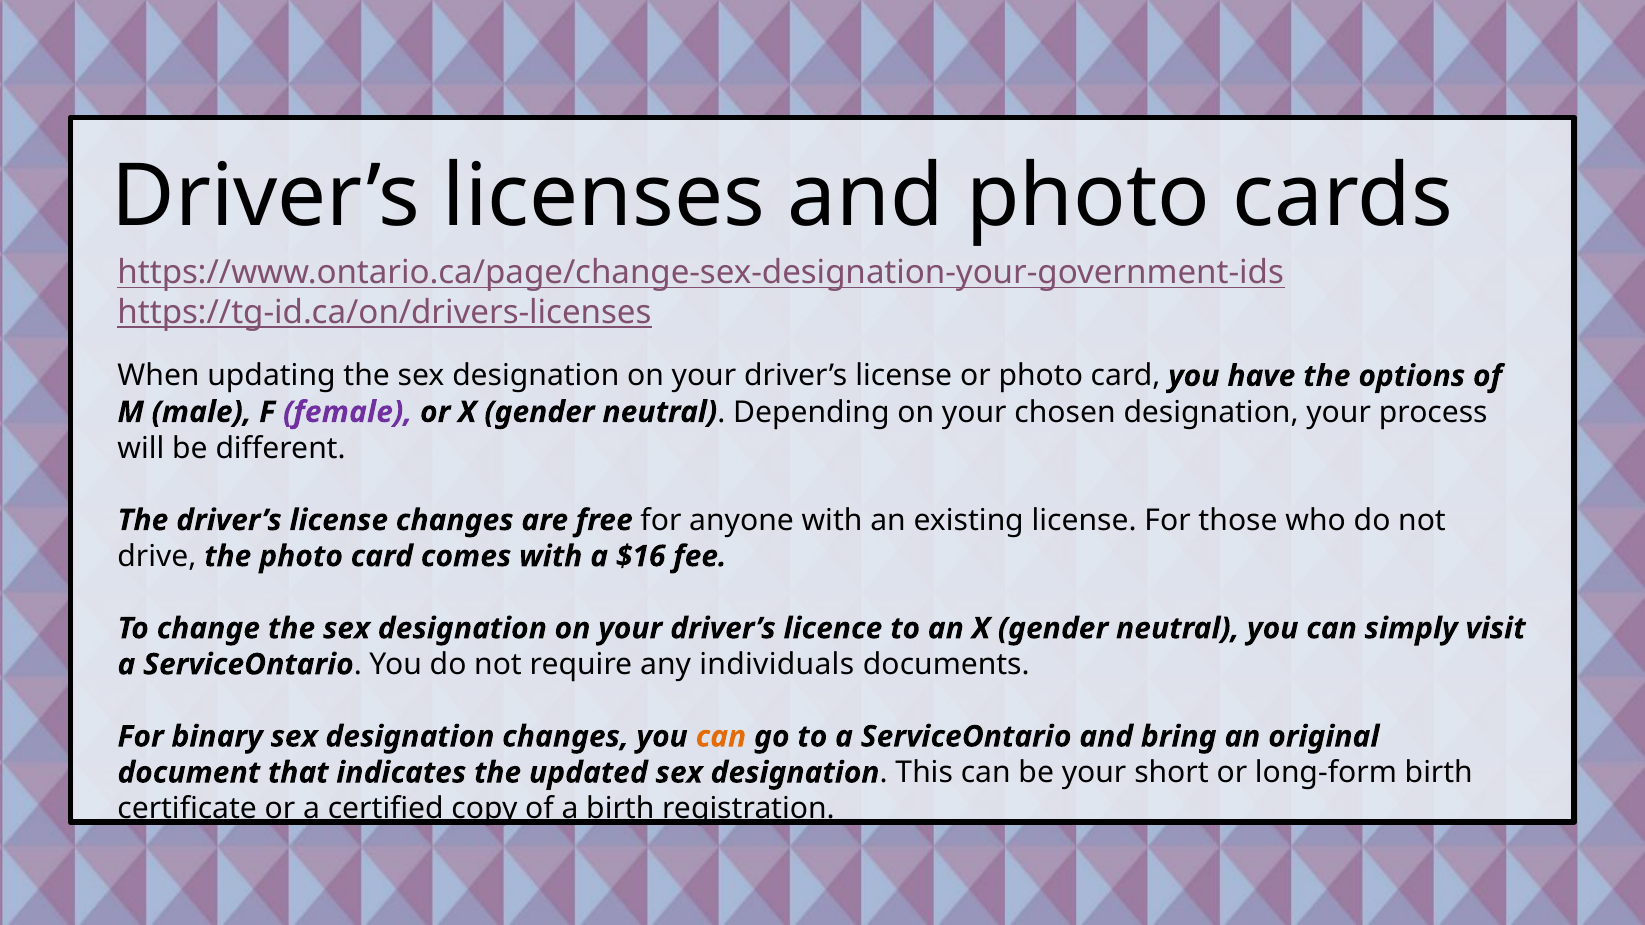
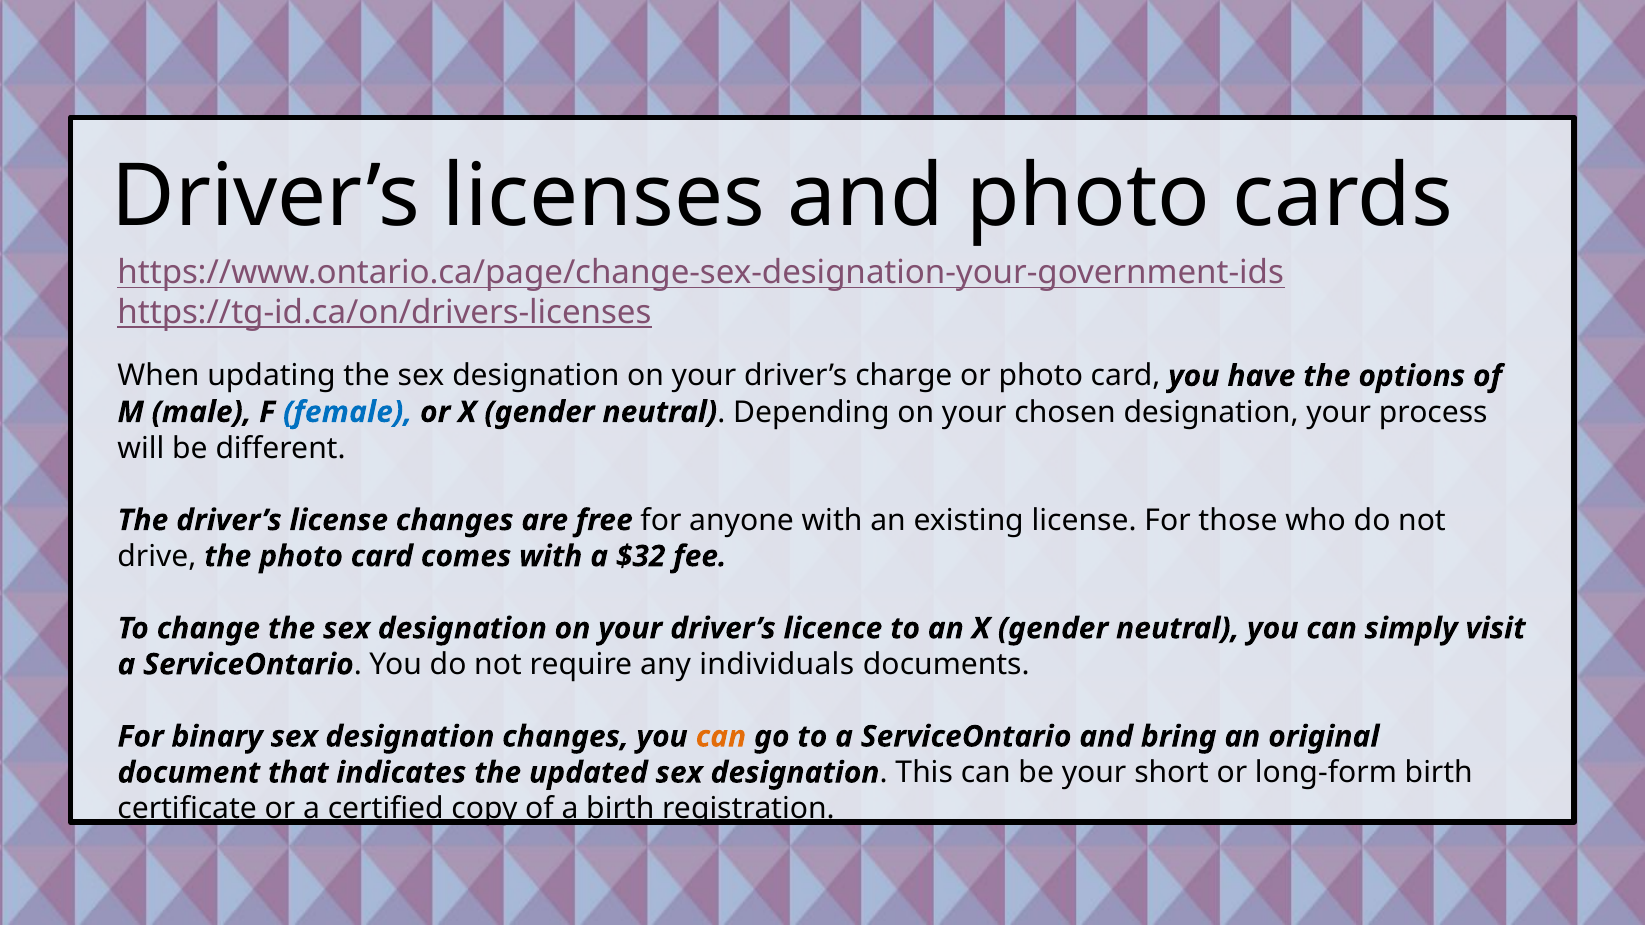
your driver’s license: license -> charge (904, 376)
female colour: purple -> blue (348, 412)
$16: $16 -> $32 (641, 557)
